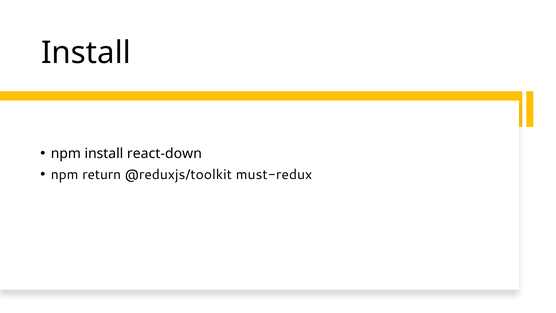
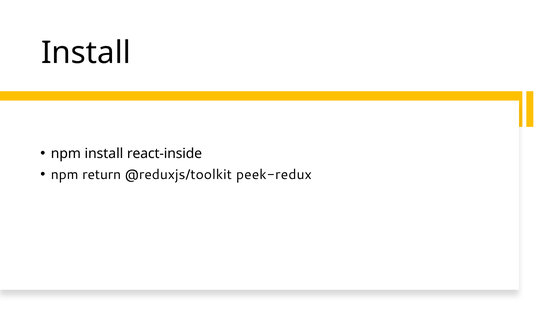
react-down: react-down -> react-inside (165, 153)
must-redux: must-redux -> peek-redux (274, 174)
